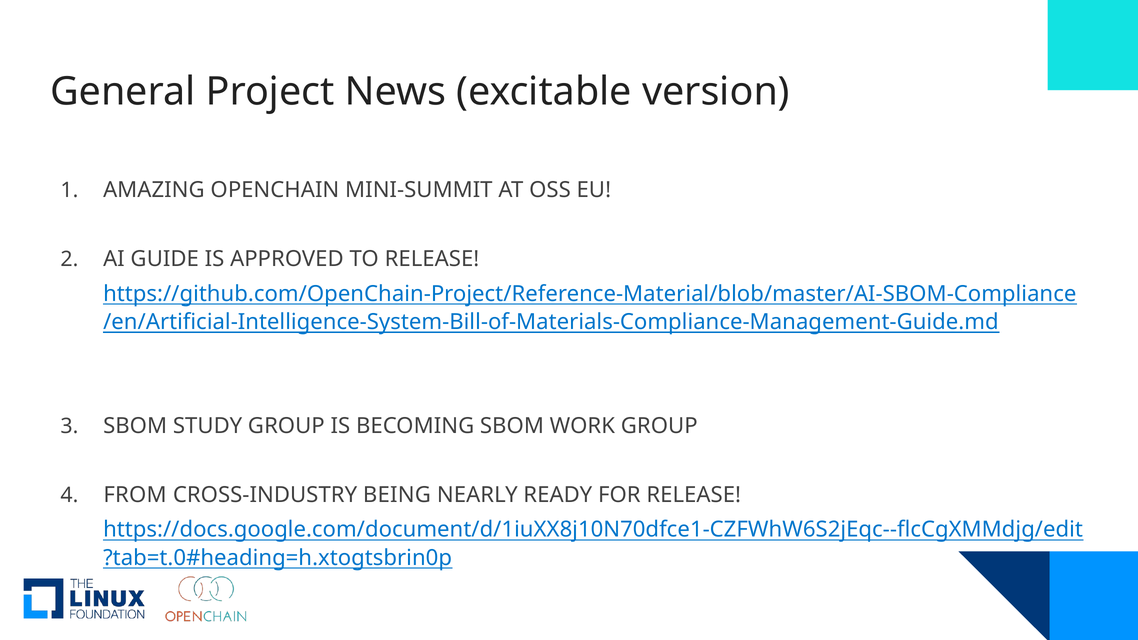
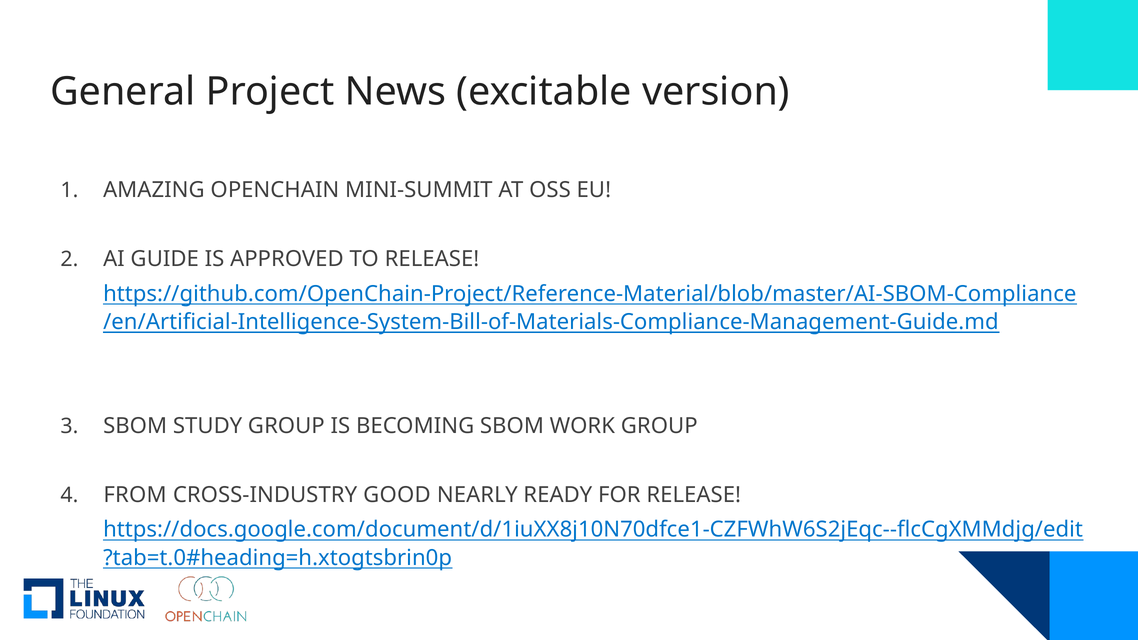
BEING: BEING -> GOOD (397, 495)
